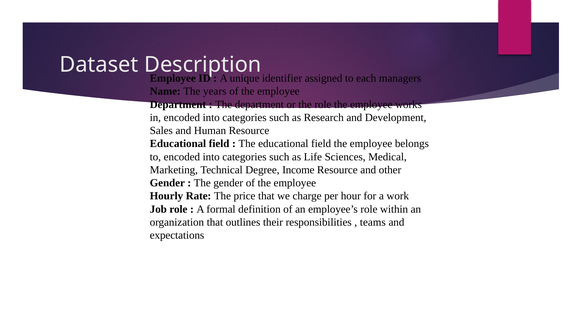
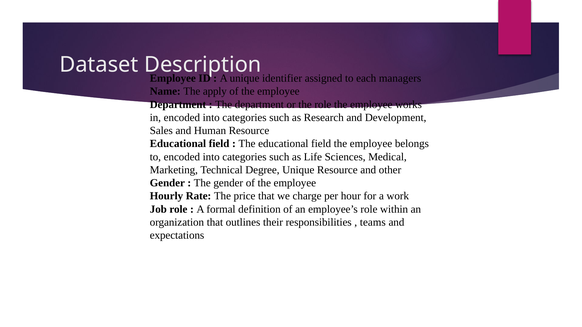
years: years -> apply (215, 91)
Degree Income: Income -> Unique (298, 170)
